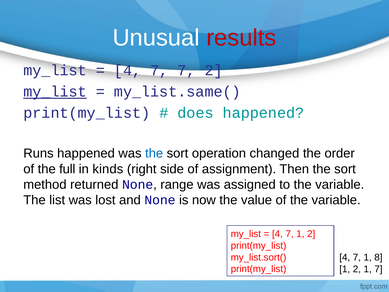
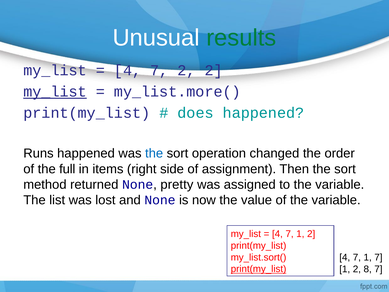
results colour: red -> green (241, 38)
7 7: 7 -> 2 (186, 70)
my_list.same(: my_list.same( -> my_list.more( (177, 92)
kinds: kinds -> items (108, 169)
range: range -> pretty (177, 184)
1 8: 8 -> 7 (378, 257)
print(my_list underline: none -> present (259, 269)
2 1: 1 -> 8 (368, 269)
